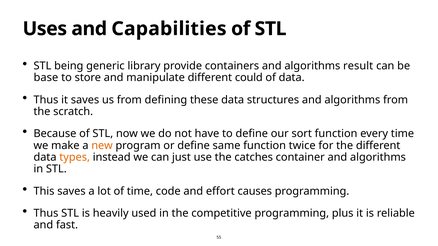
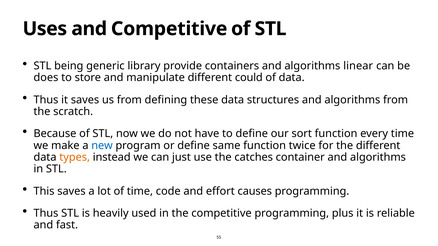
and Capabilities: Capabilities -> Competitive (169, 29)
result: result -> linear (358, 66)
base: base -> does (46, 78)
new colour: orange -> blue (102, 146)
